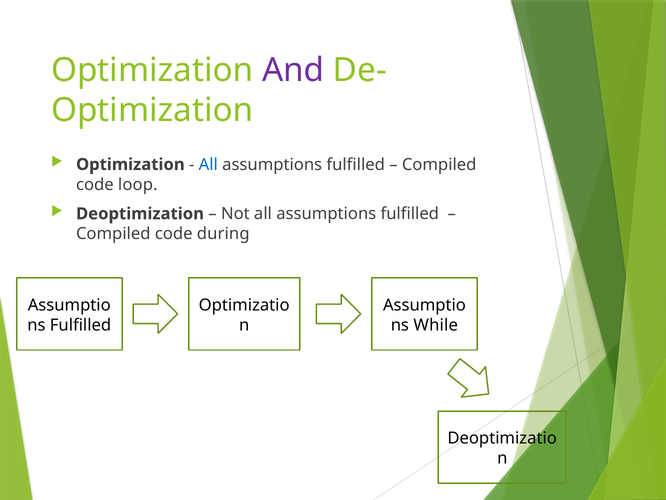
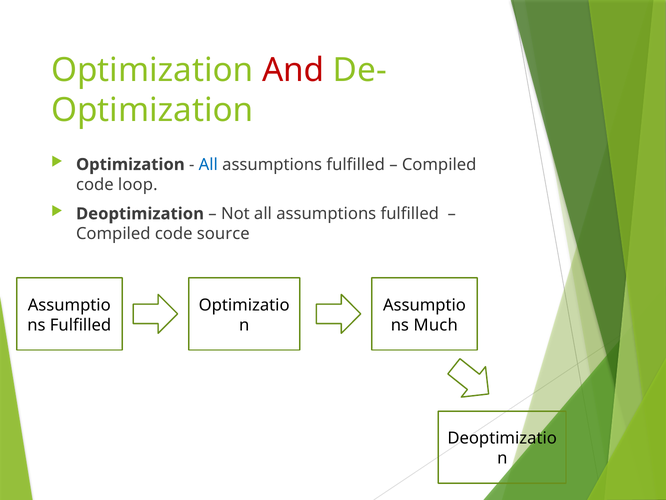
And colour: purple -> red (293, 70)
during: during -> source (223, 234)
While: While -> Much (436, 325)
